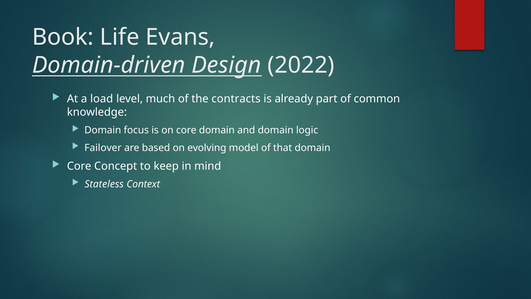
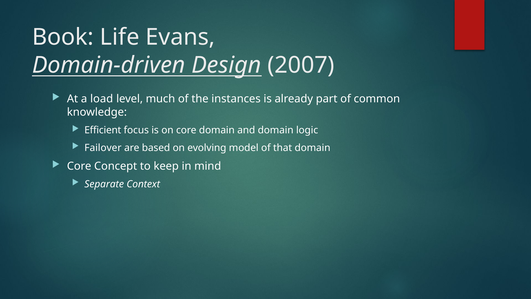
2022: 2022 -> 2007 (301, 65)
contracts: contracts -> instances (236, 99)
Domain: Domain -> Efficient (103, 130)
Stateless: Stateless -> Separate (104, 184)
